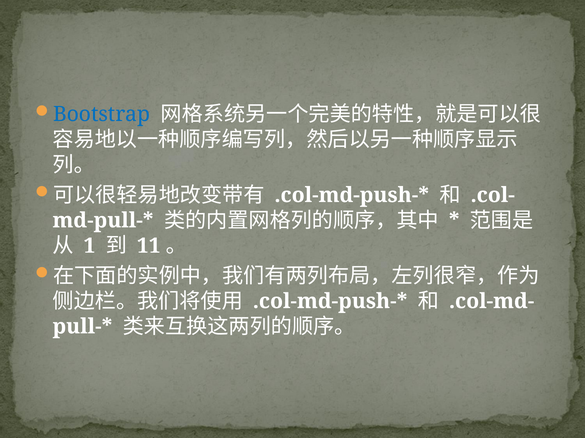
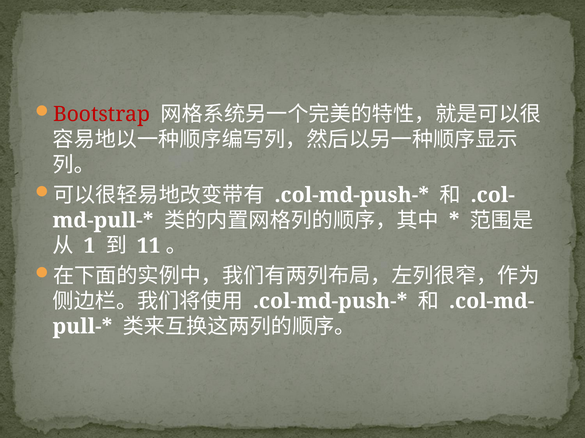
Bootstrap colour: blue -> red (102, 115)
